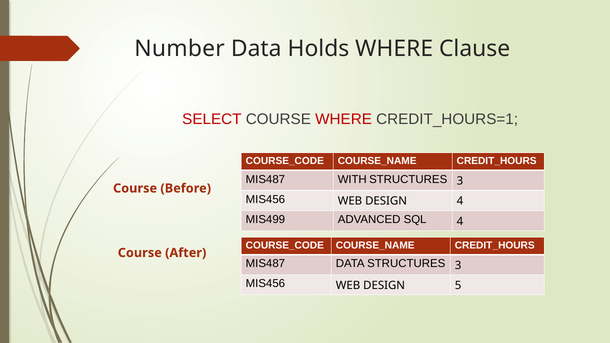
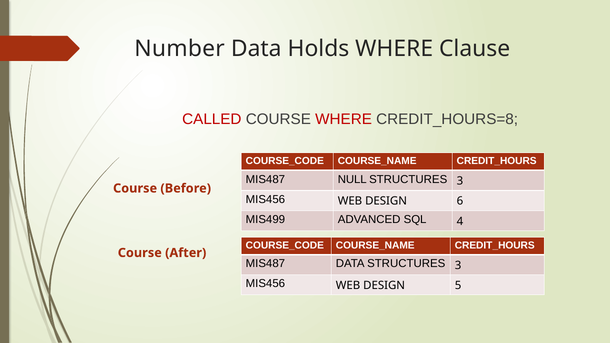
SELECT: SELECT -> CALLED (212, 119)
CREDIT_HOURS=1: CREDIT_HOURS=1 -> CREDIT_HOURS=8 (447, 119)
WITH: WITH -> NULL (352, 179)
DESIGN 4: 4 -> 6 (460, 201)
